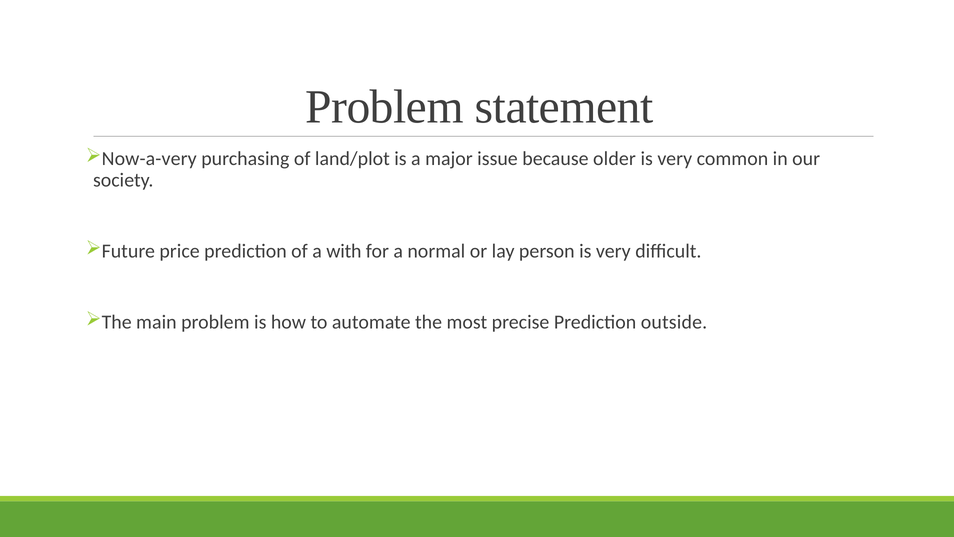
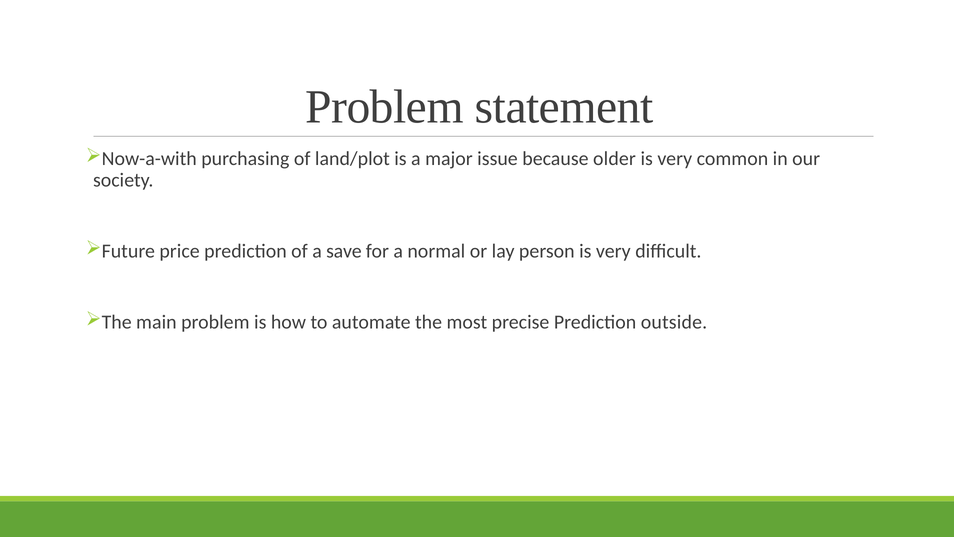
Now-a-very: Now-a-very -> Now-a-with (149, 159)
with: with -> save (344, 251)
